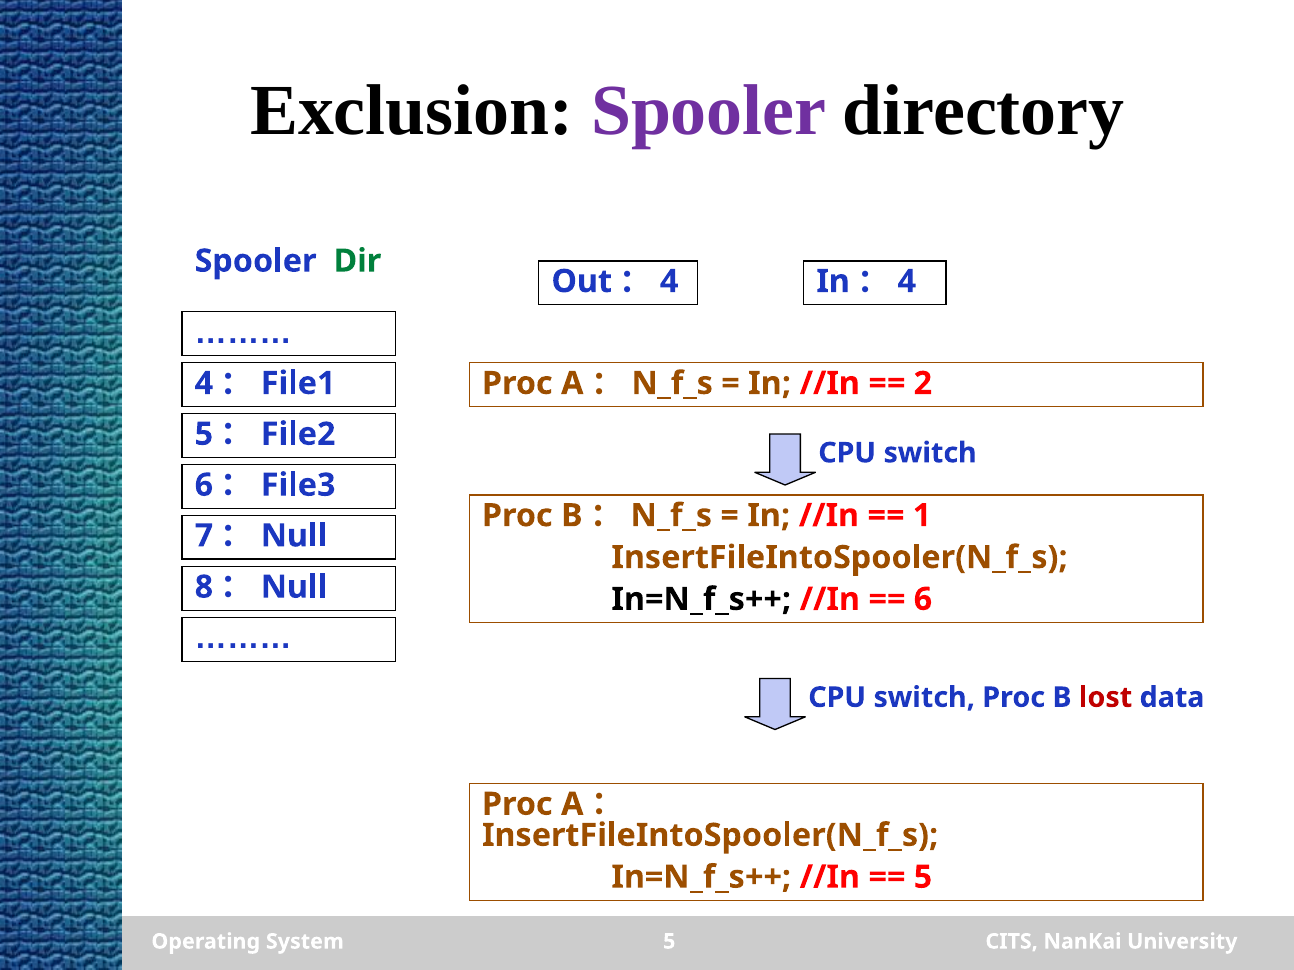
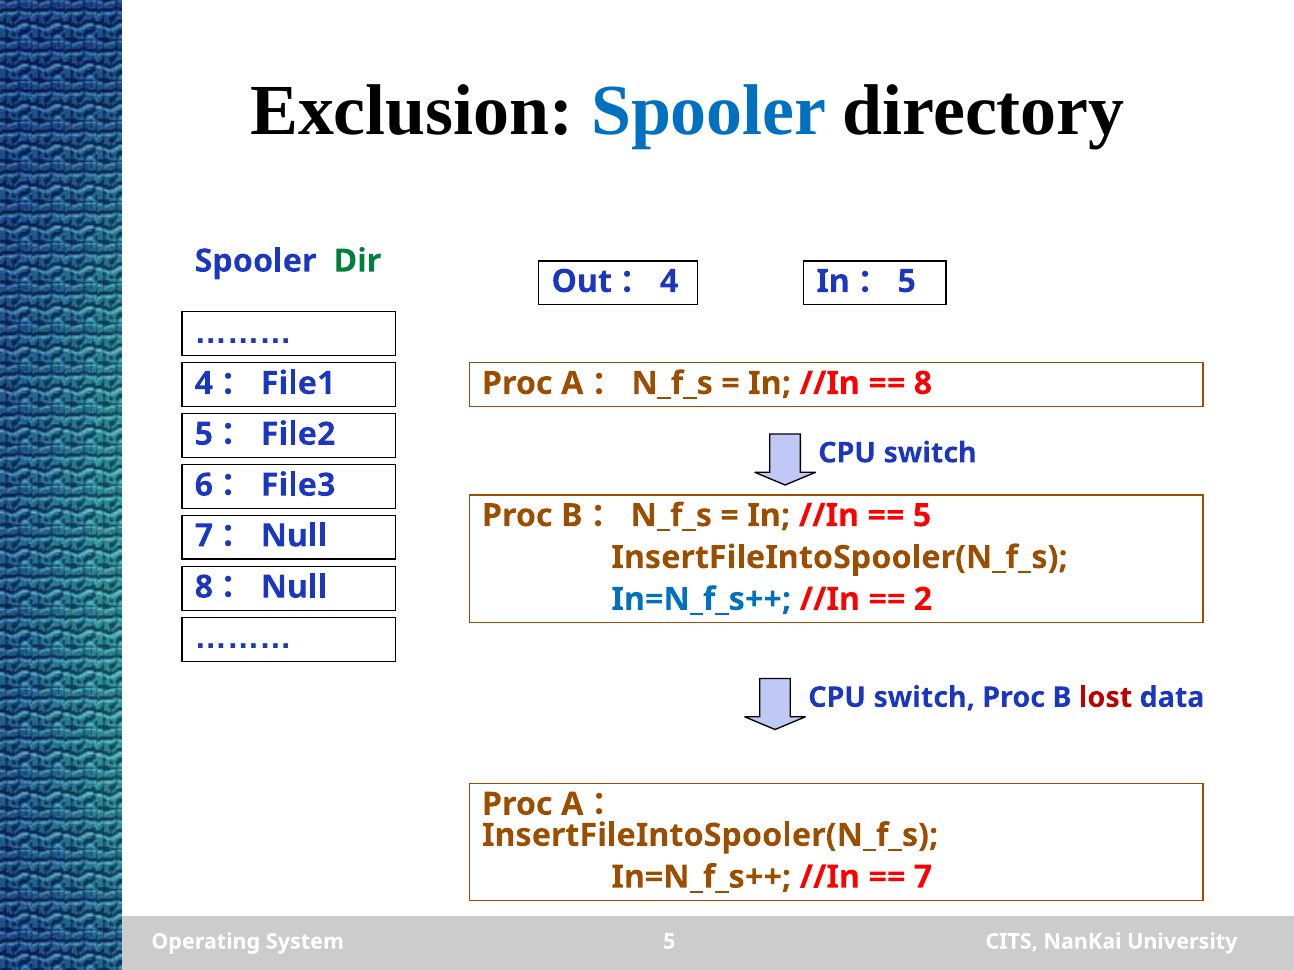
Spooler colour: purple -> blue (709, 111)
4: 4 -> 5 (907, 282)
2: 2 -> 8 (923, 384)
1: 1 -> 5 (922, 516)
In=N_f_s++ colour: black -> blue (701, 600)
6: 6 -> 2 (923, 600)
5: 5 -> 7 (923, 877)
